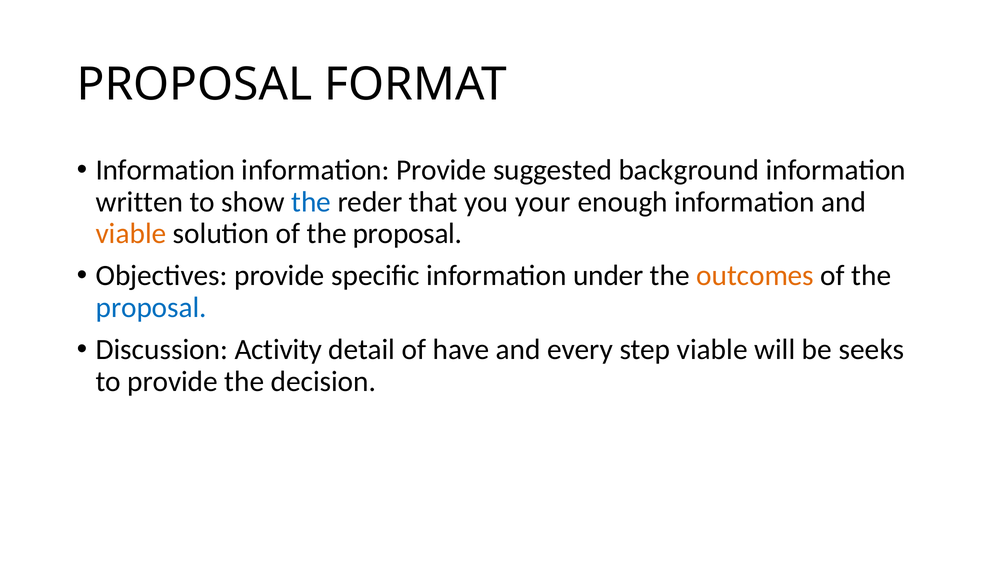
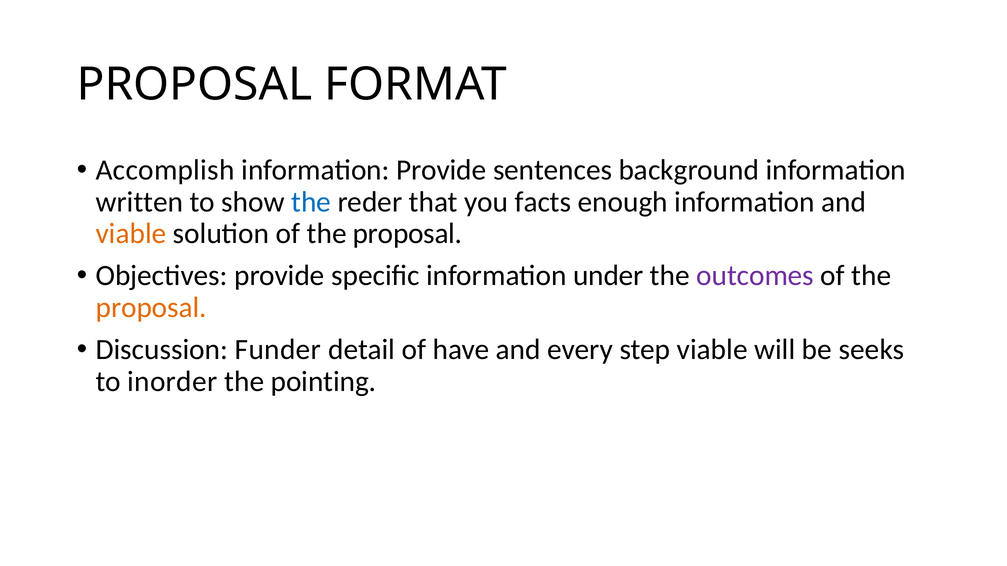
Information: Information -> Accomplish (165, 170)
suggested: suggested -> sentences (553, 170)
your: your -> facts (543, 202)
outcomes colour: orange -> purple (755, 276)
proposal colour: blue -> orange (151, 308)
Activity: Activity -> Funder (278, 350)
to provide: provide -> inorder (172, 382)
decision: decision -> pointing (324, 382)
